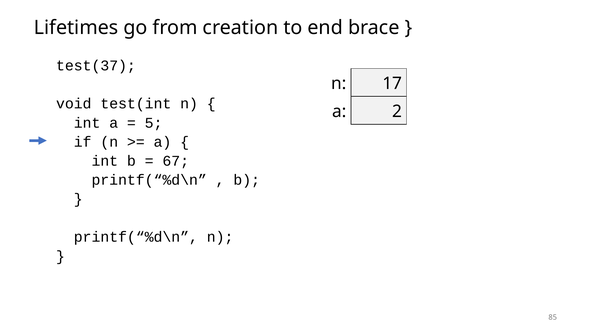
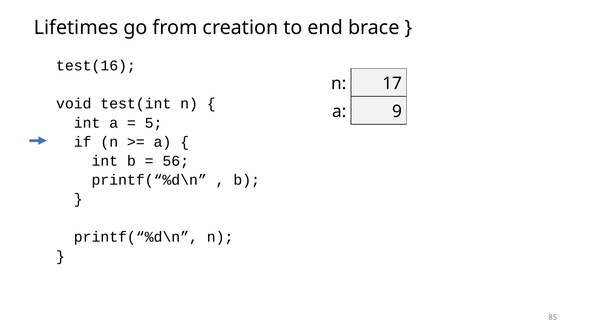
test(37: test(37 -> test(16 (96, 66)
2: 2 -> 9 (397, 111)
67: 67 -> 56 (176, 161)
